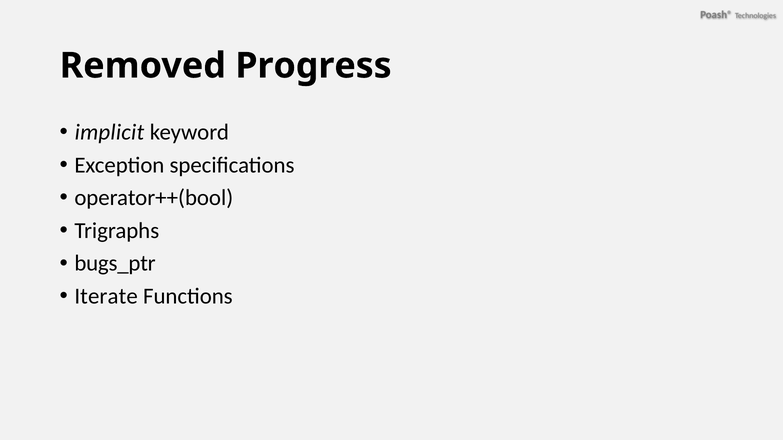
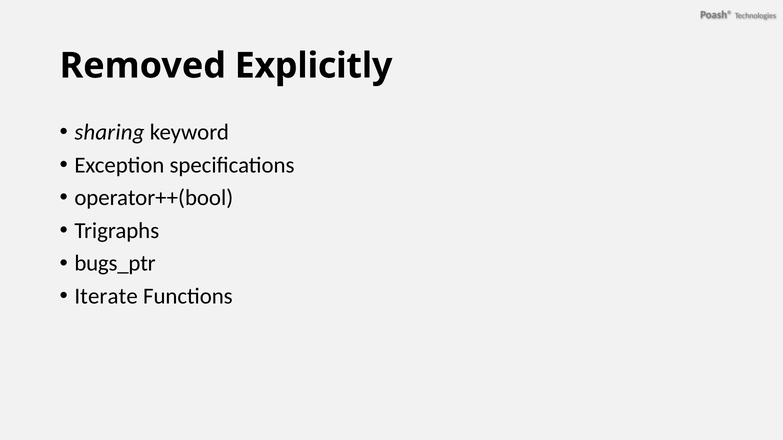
Progress: Progress -> Explicitly (314, 66)
implicit: implicit -> sharing (109, 132)
